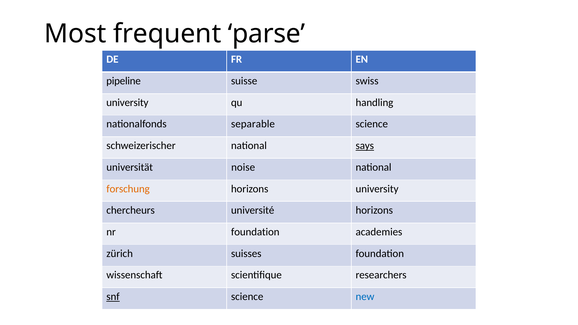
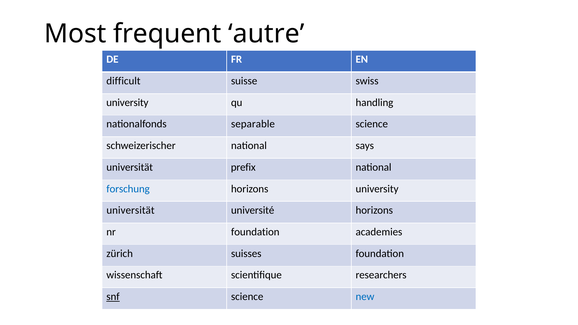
parse: parse -> autre (266, 34)
pipeline: pipeline -> difficult (123, 81)
says underline: present -> none (365, 146)
noise: noise -> prefix (243, 167)
forschung colour: orange -> blue (128, 189)
chercheurs: chercheurs -> universität (131, 210)
